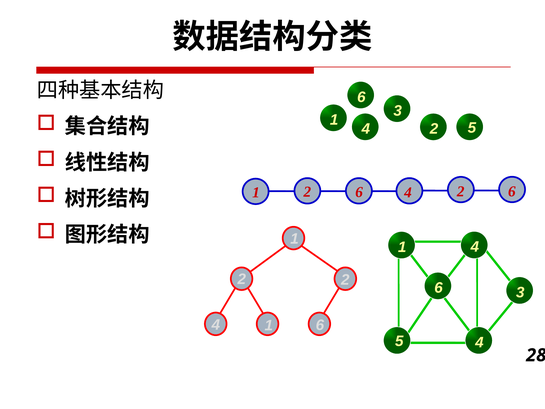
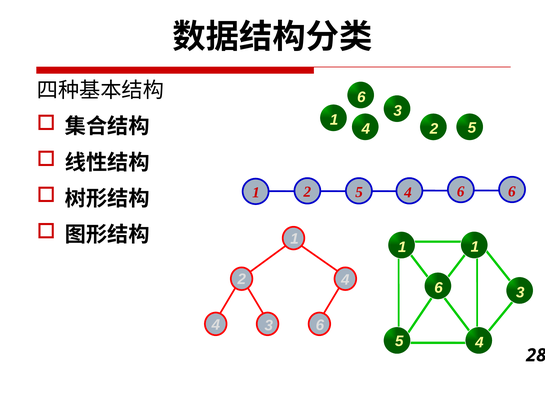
6: 6 -> 5 (359, 192)
4 2: 2 -> 6 (461, 191)
4: 4 -> 1 (475, 247)
2 2: 2 -> 4 (345, 279)
1: 1 -> 3 (269, 325)
